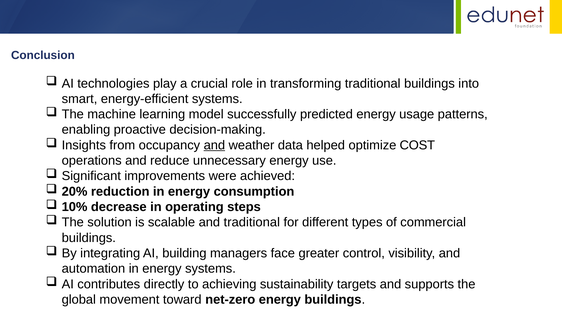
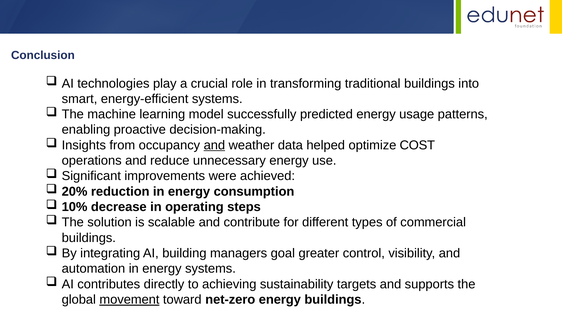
and traditional: traditional -> contribute (252, 222)
face: face -> goal (283, 253)
movement underline: none -> present (129, 300)
